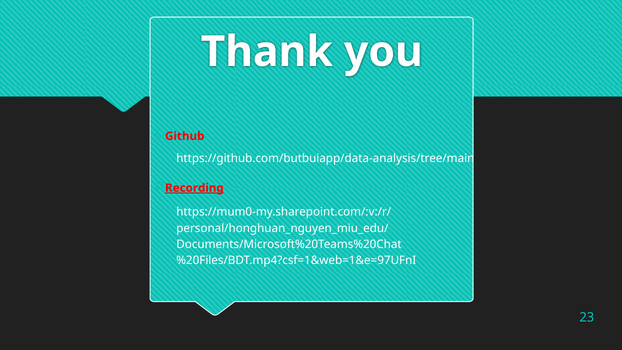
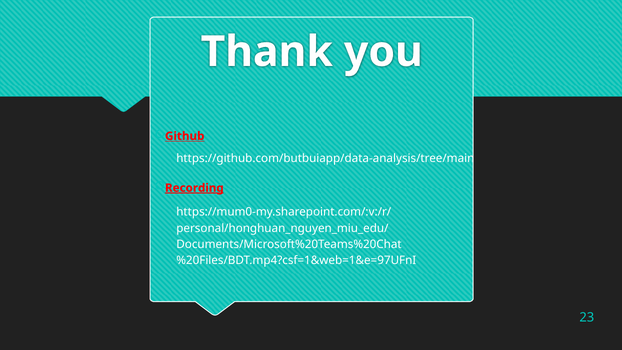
Github underline: none -> present (185, 136)
